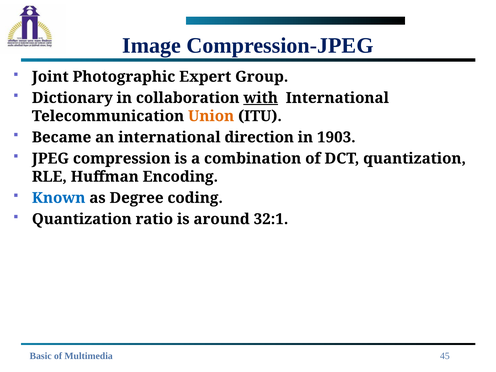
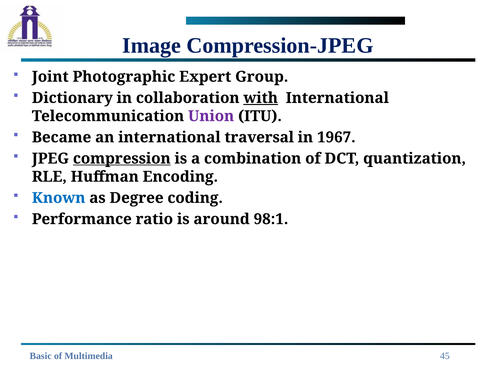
Union colour: orange -> purple (211, 116)
direction: direction -> traversal (259, 137)
1903: 1903 -> 1967 (336, 137)
compression underline: none -> present (122, 159)
Quantization: Quantization -> Performance (82, 219)
32:1: 32:1 -> 98:1 (271, 219)
